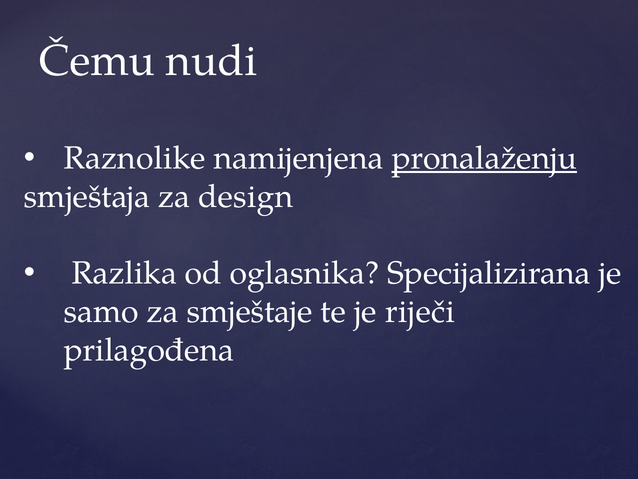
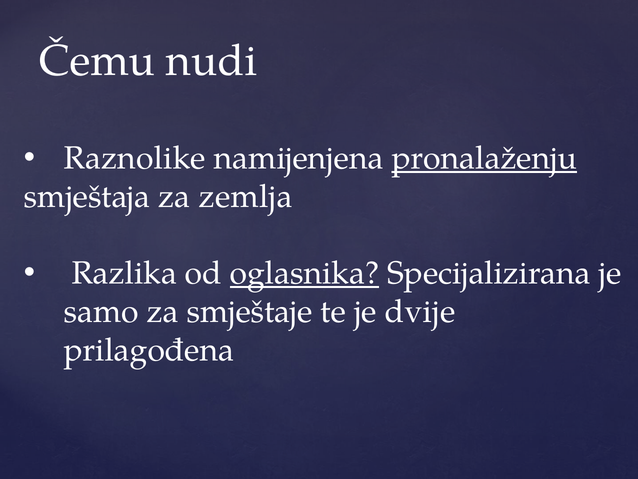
design: design -> zemlja (246, 197)
oglasnika underline: none -> present (305, 273)
riječi: riječi -> dvije (420, 311)
